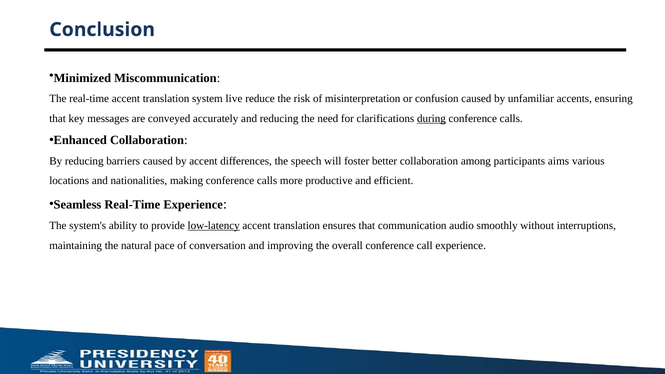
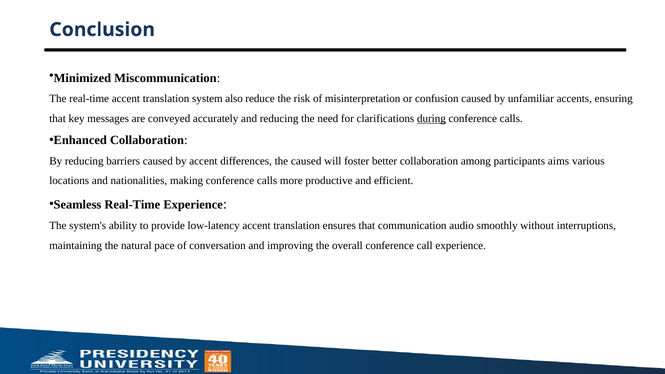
live: live -> also (234, 99)
the speech: speech -> caused (306, 161)
low-latency underline: present -> none (214, 226)
